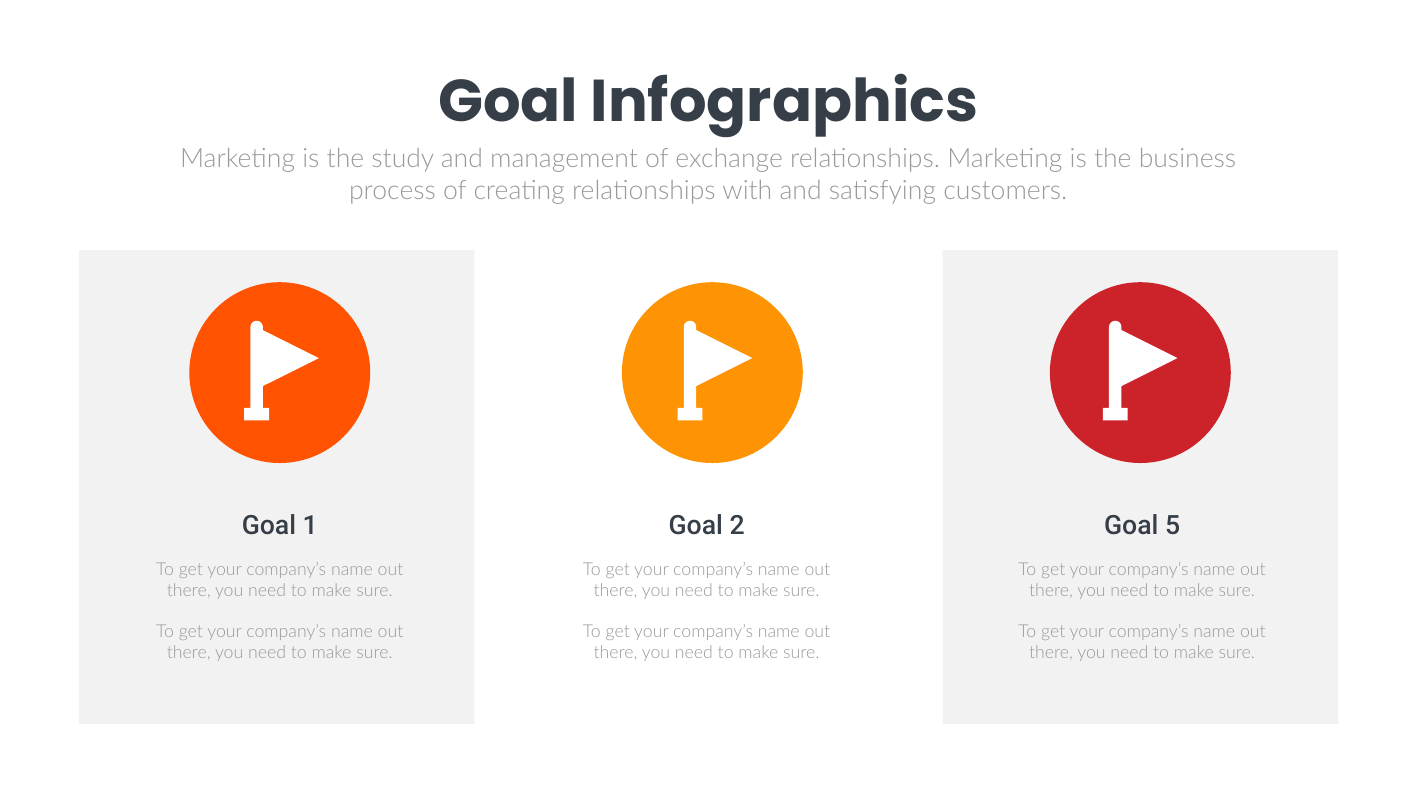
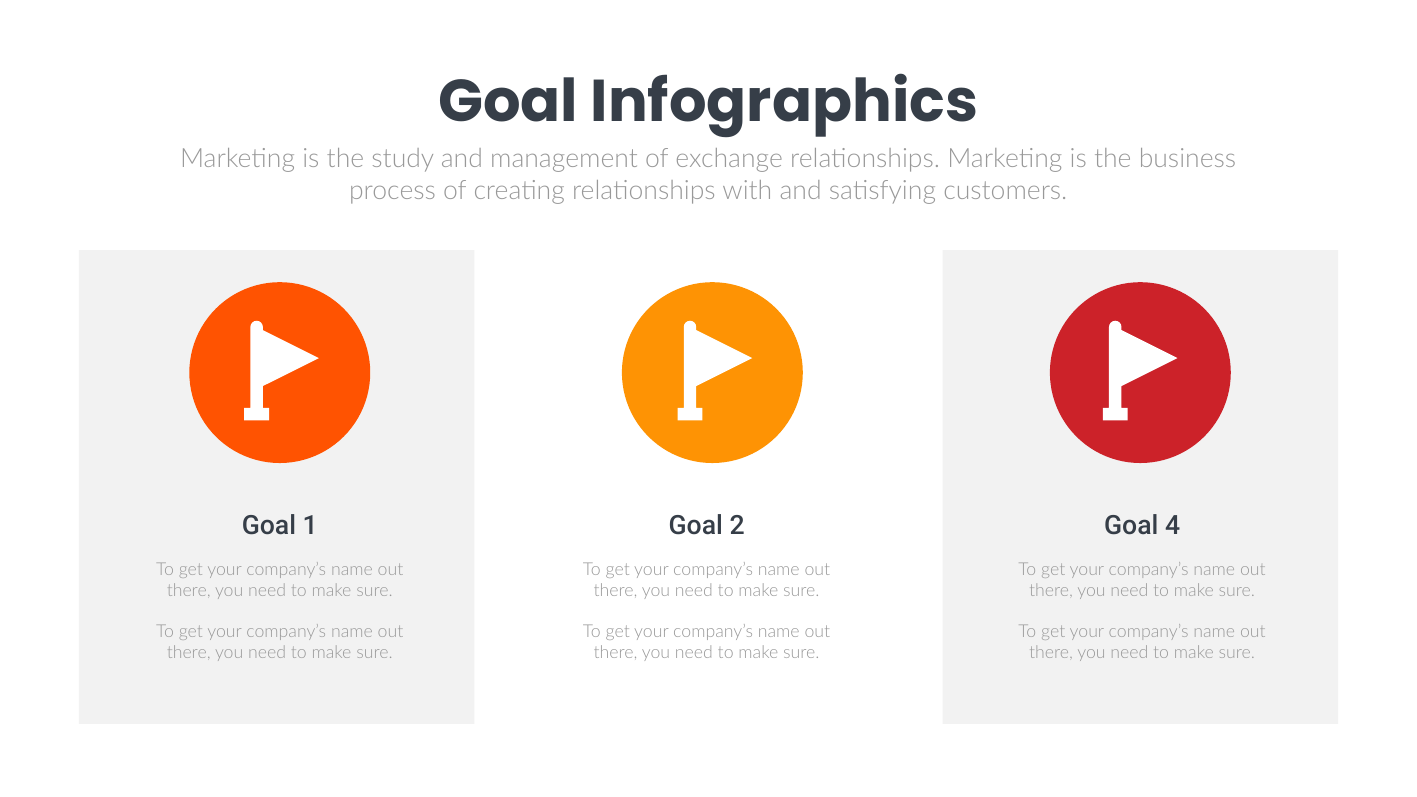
5: 5 -> 4 (1173, 525)
